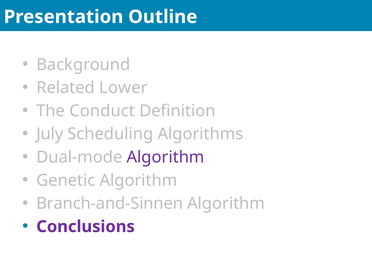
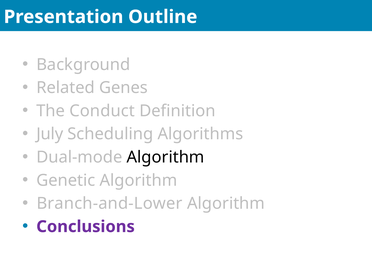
Lower: Lower -> Genes (124, 88)
Algorithm colour: purple -> black (166, 157)
Branch-and-Sinnen: Branch-and-Sinnen -> Branch-and-Lower (109, 203)
